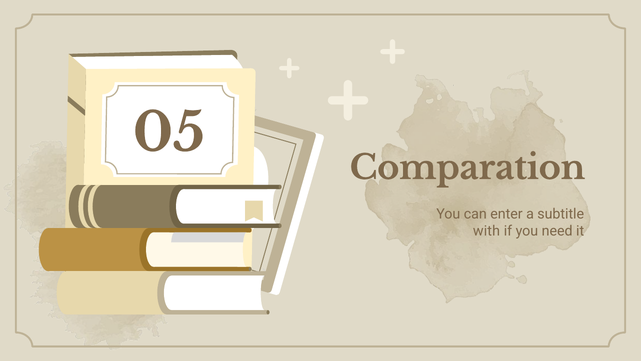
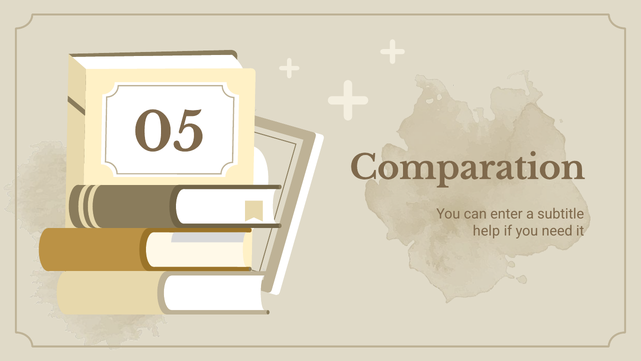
with: with -> help (486, 231)
